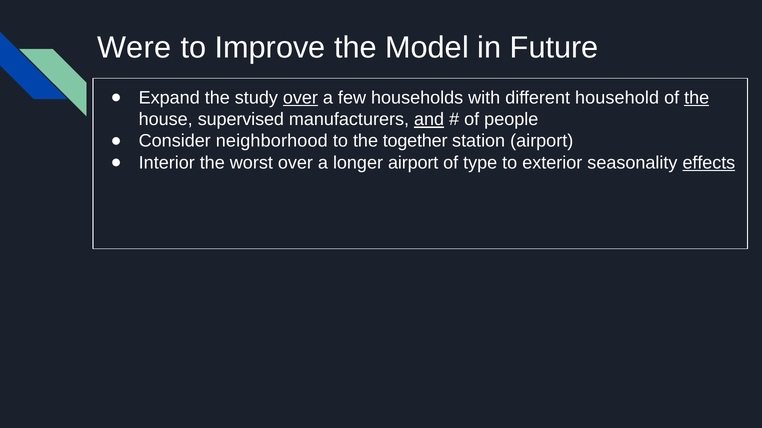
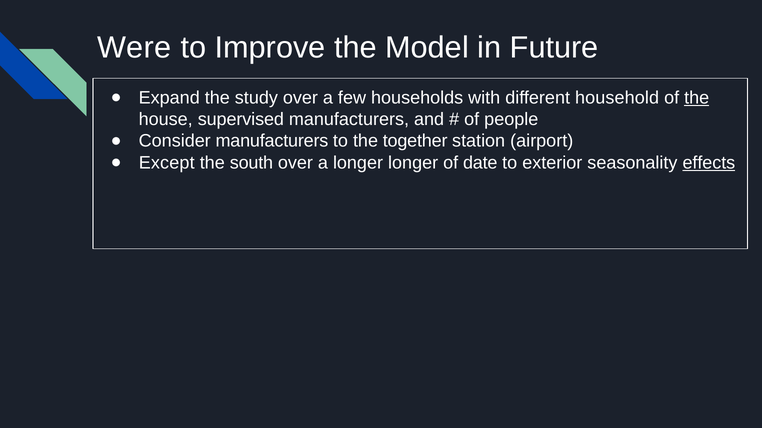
over underline: present -> none (300, 98)
and underline: present -> none (429, 120)
Consider neighborhood: neighborhood -> manufacturers (272, 141)
Interior: Interior -> Except (167, 163)
worst: worst -> south (251, 163)
longer airport: airport -> longer (413, 163)
type: type -> date (480, 163)
